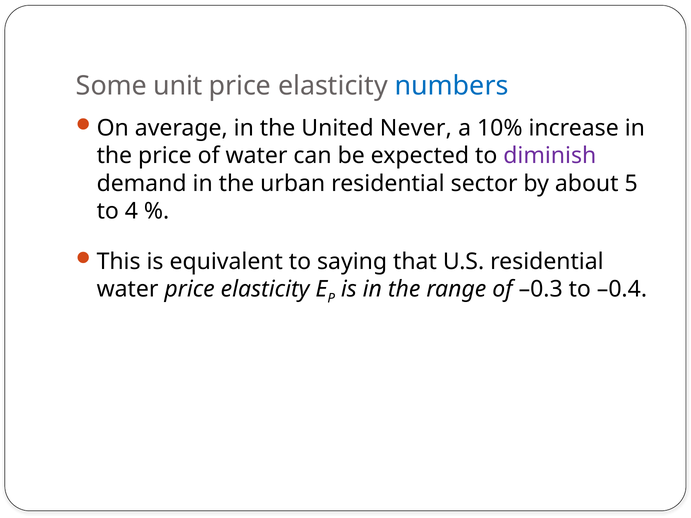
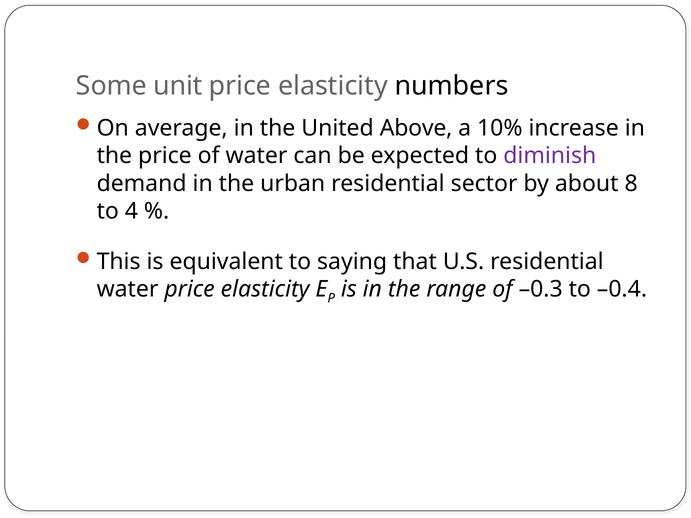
numbers colour: blue -> black (452, 86)
Never: Never -> Above (416, 128)
5: 5 -> 8 (631, 184)
